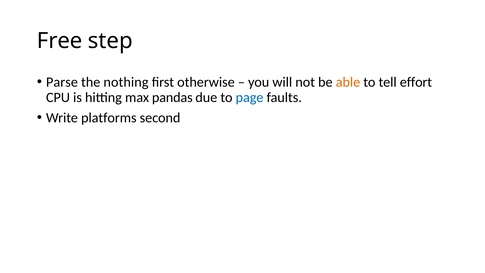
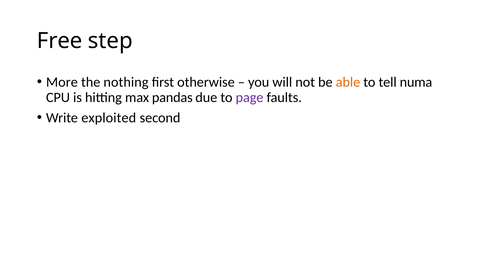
Parse: Parse -> More (62, 82)
effort: effort -> numa (416, 82)
page colour: blue -> purple (250, 97)
platforms: platforms -> exploited (109, 118)
